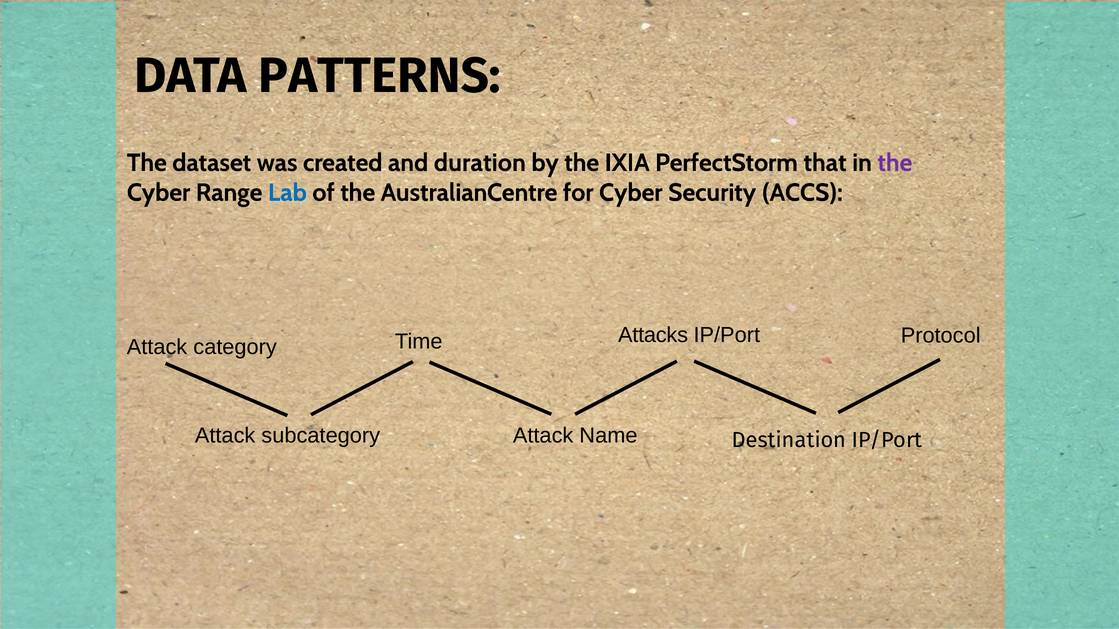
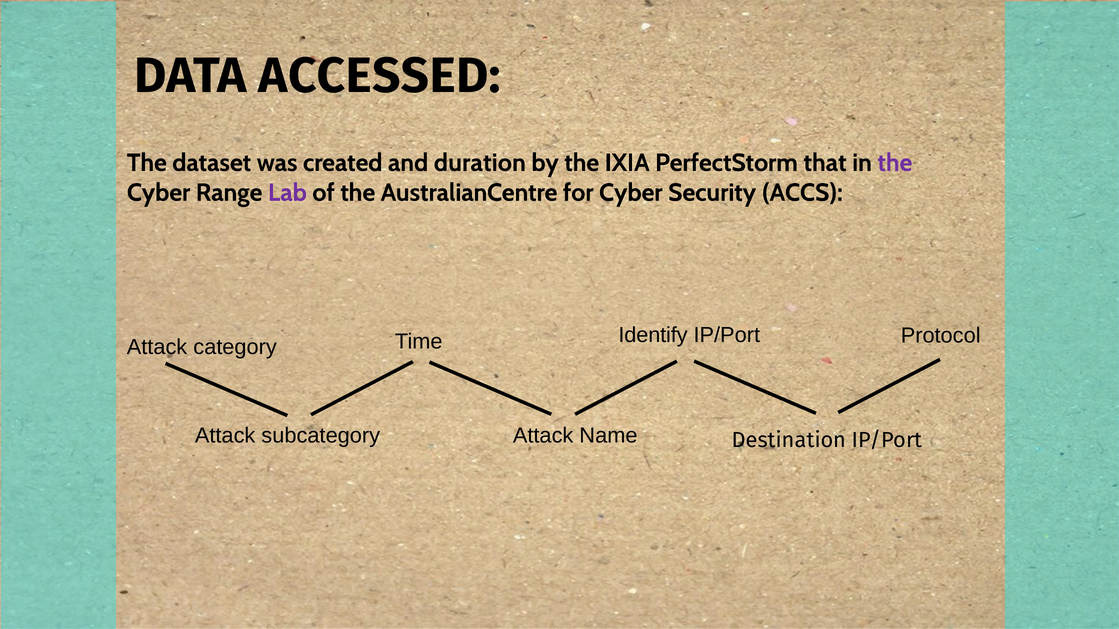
PATTERNS: PATTERNS -> ACCESSED (380, 76)
Lab colour: blue -> purple (287, 193)
Attacks: Attacks -> Identify (653, 335)
